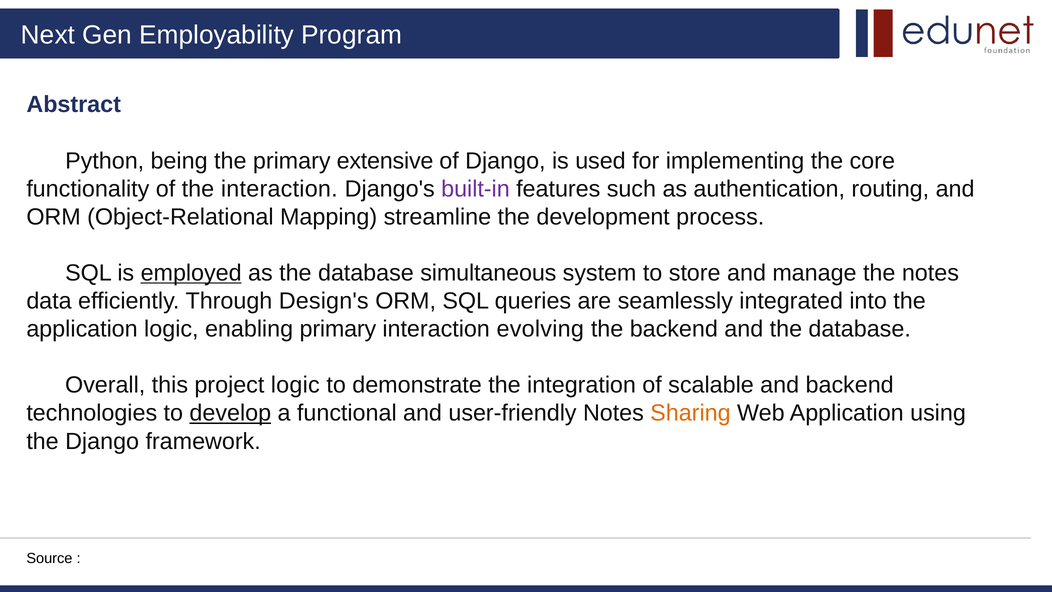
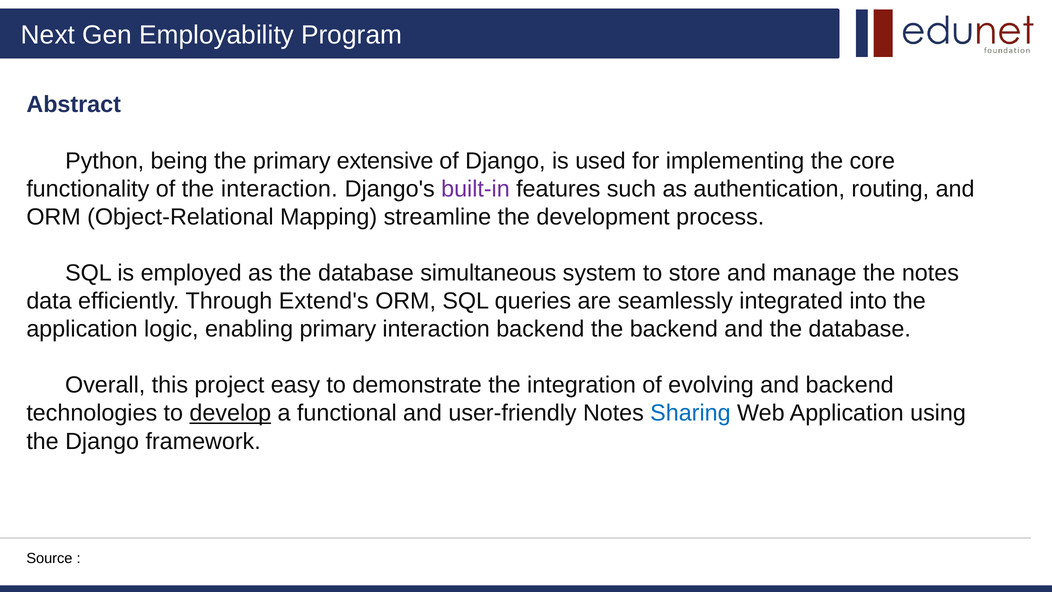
employed underline: present -> none (191, 273)
Design's: Design's -> Extend's (324, 301)
interaction evolving: evolving -> backend (540, 329)
project logic: logic -> easy (295, 385)
scalable: scalable -> evolving (711, 385)
Sharing colour: orange -> blue (690, 413)
